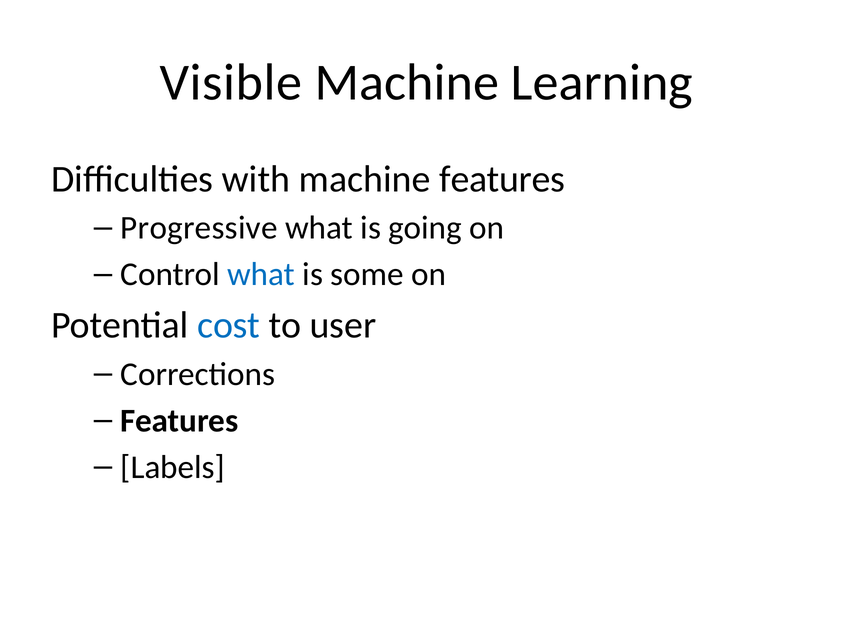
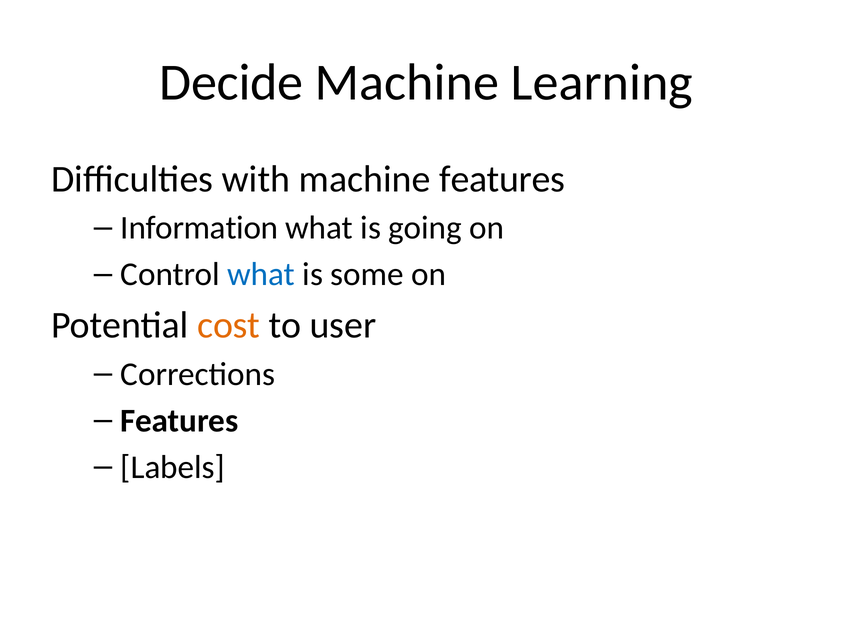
Visible: Visible -> Decide (231, 83)
Progressive: Progressive -> Information (199, 228)
cost colour: blue -> orange (229, 325)
